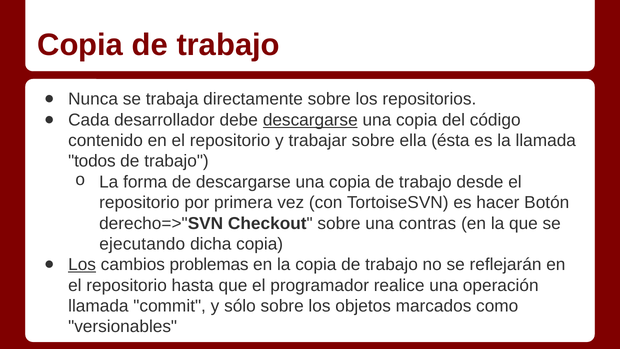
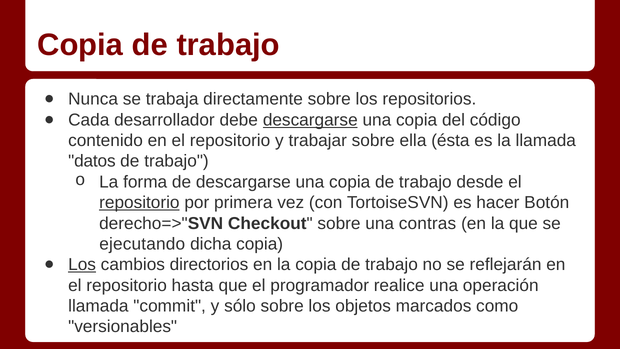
todos: todos -> datos (92, 161)
repositorio underline: none -> present (139, 203)
problemas: problemas -> directorios (209, 265)
